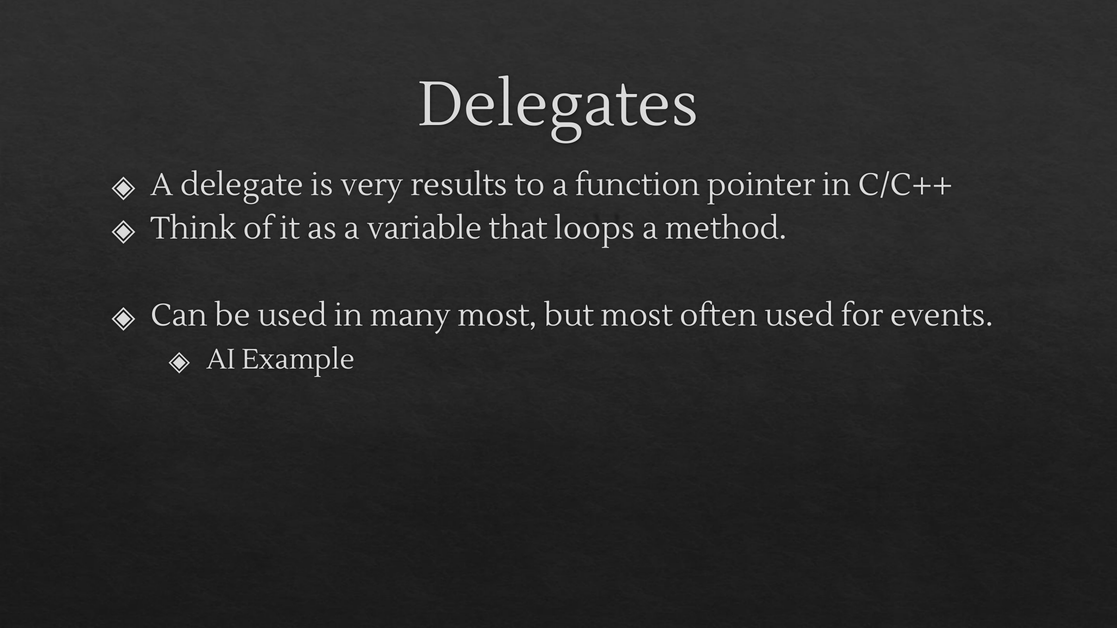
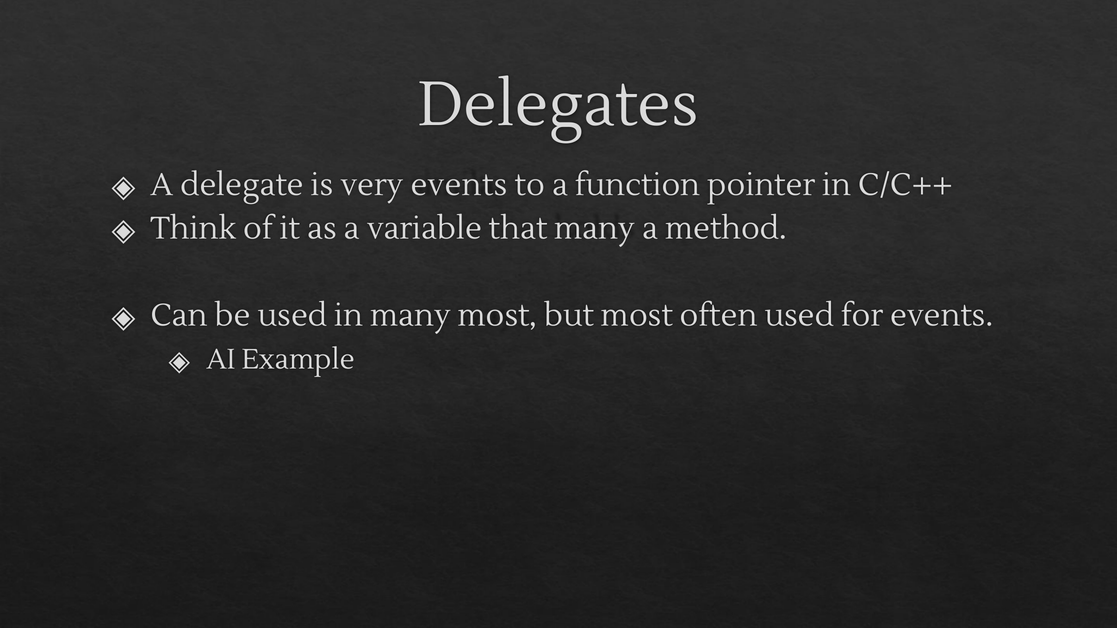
very results: results -> events (459, 185)
that loops: loops -> many (595, 229)
